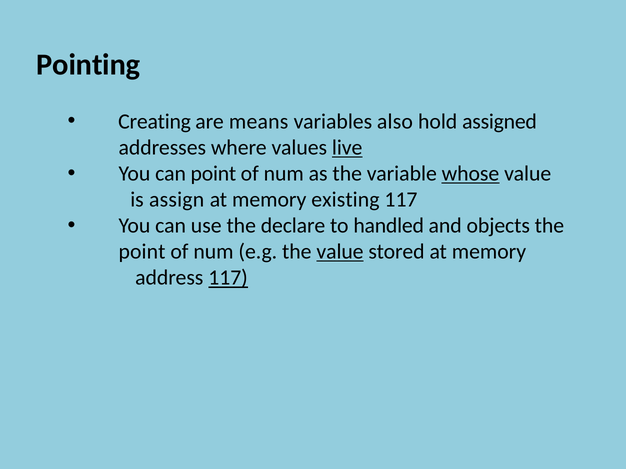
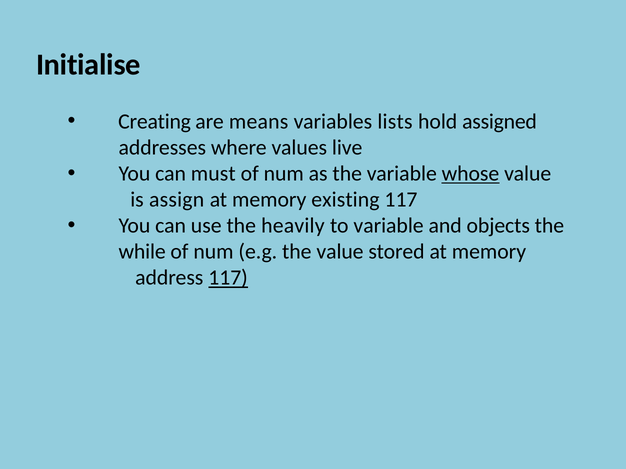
Pointing: Pointing -> Initialise (88, 65)
also: also -> lists (395, 122)
live underline: present -> none (347, 148)
can point: point -> must (213, 174)
declare: declare -> heavily (293, 226)
to handled: handled -> variable (389, 226)
point: point -> while (142, 252)
value underline: present -> none (340, 252)
